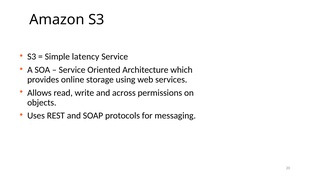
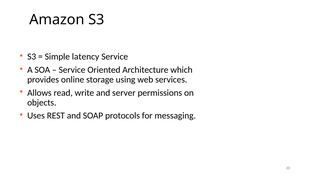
across: across -> server (124, 93)
